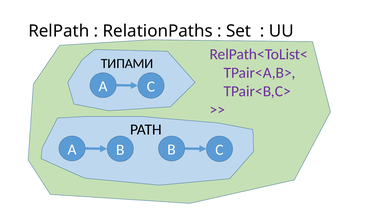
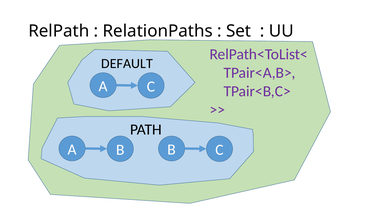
ТИПАМИ: ТИПАМИ -> DEFAULT (127, 64)
